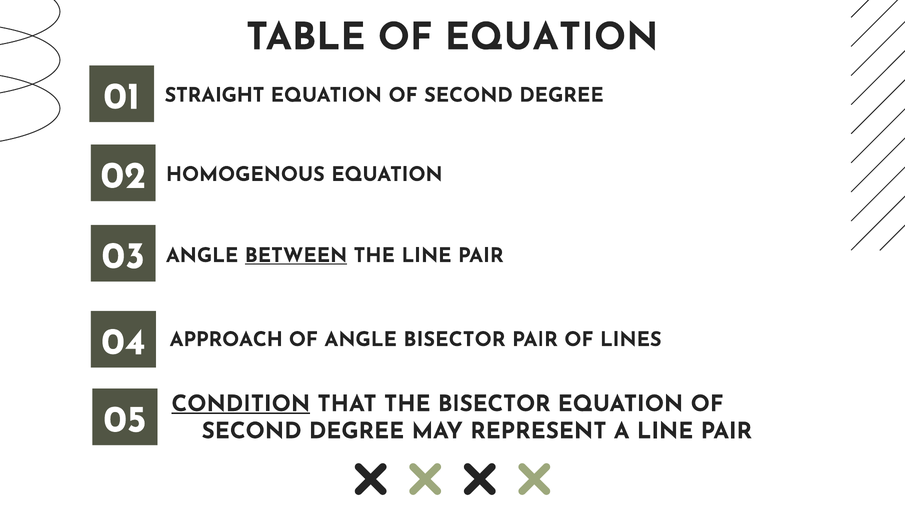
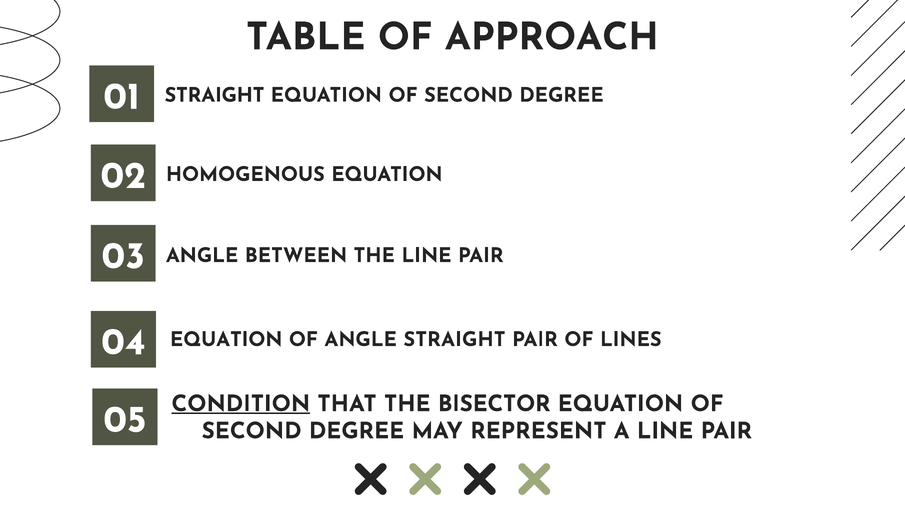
OF EQUATION: EQUATION -> APPROACH (552, 37)
BETWEEN underline: present -> none (296, 255)
APPROACH: APPROACH -> EQUATION (226, 339)
ANGLE BISECTOR: BISECTOR -> STRAIGHT (455, 339)
